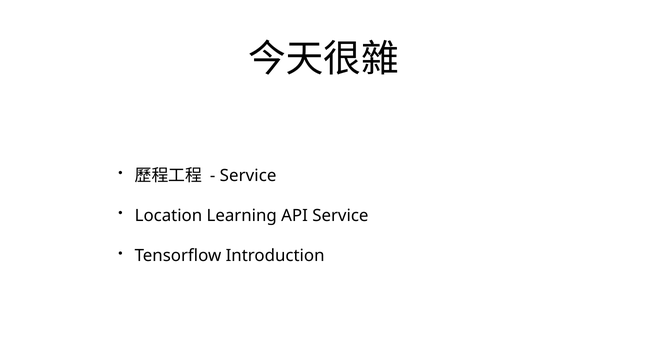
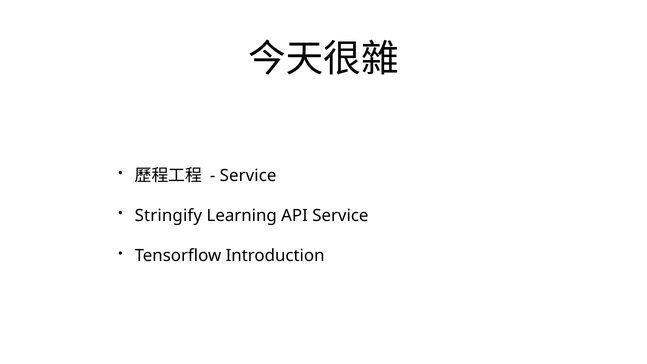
Location: Location -> Stringify (168, 216)
